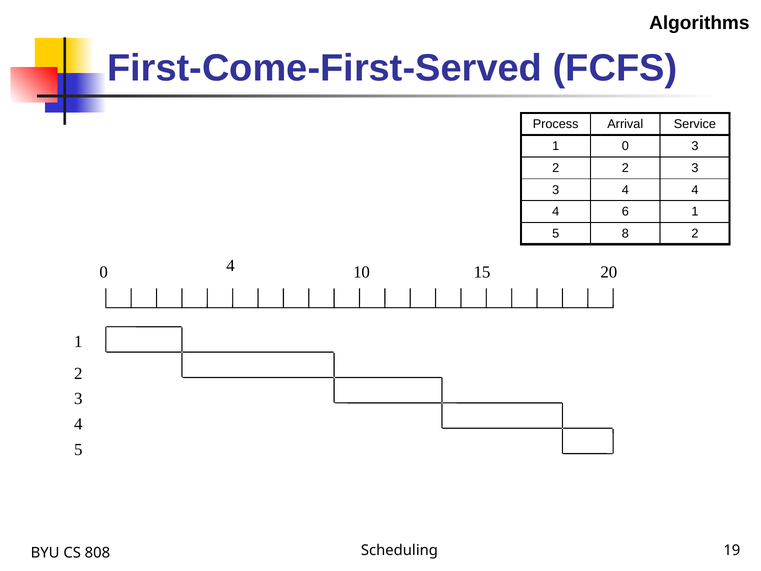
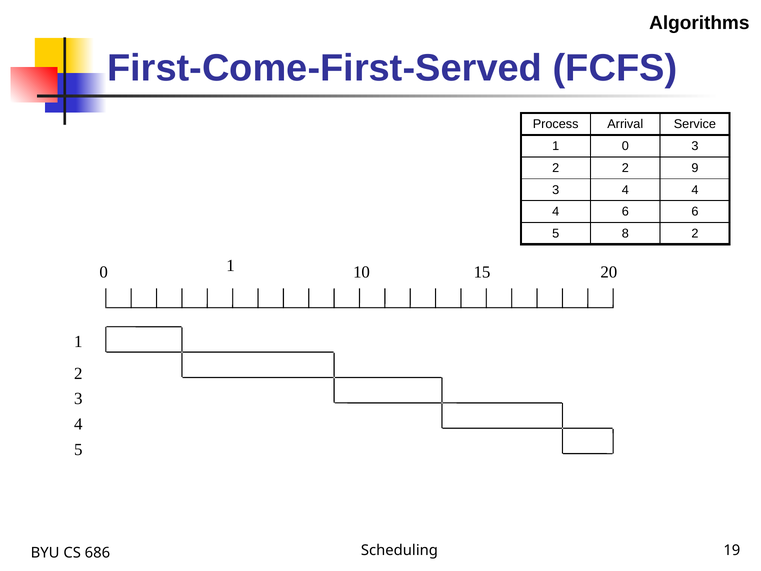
2 2 3: 3 -> 9 (695, 168)
6 1: 1 -> 6 (695, 212)
0 4: 4 -> 1 (231, 266)
808: 808 -> 686 (97, 553)
